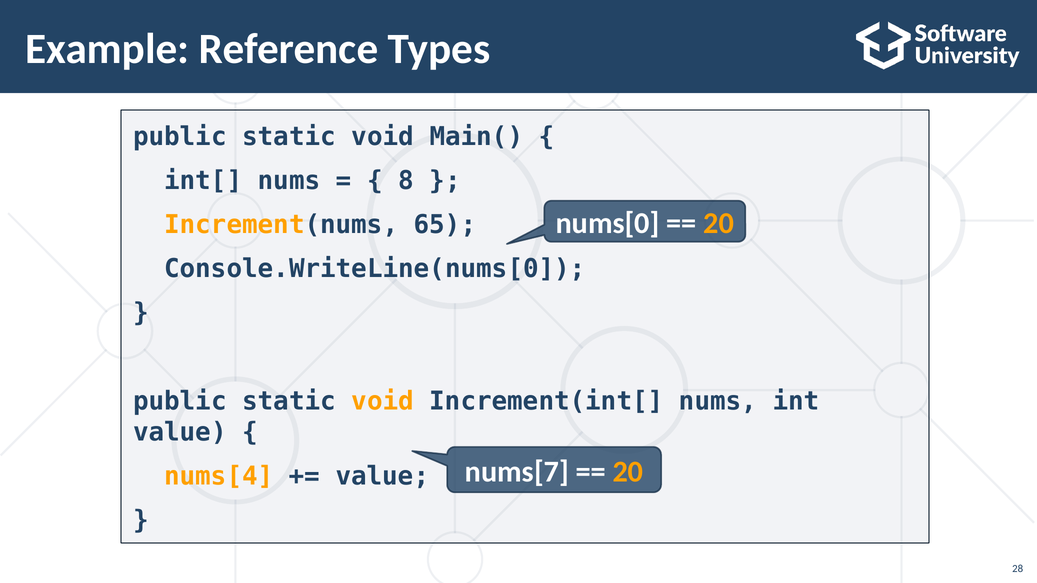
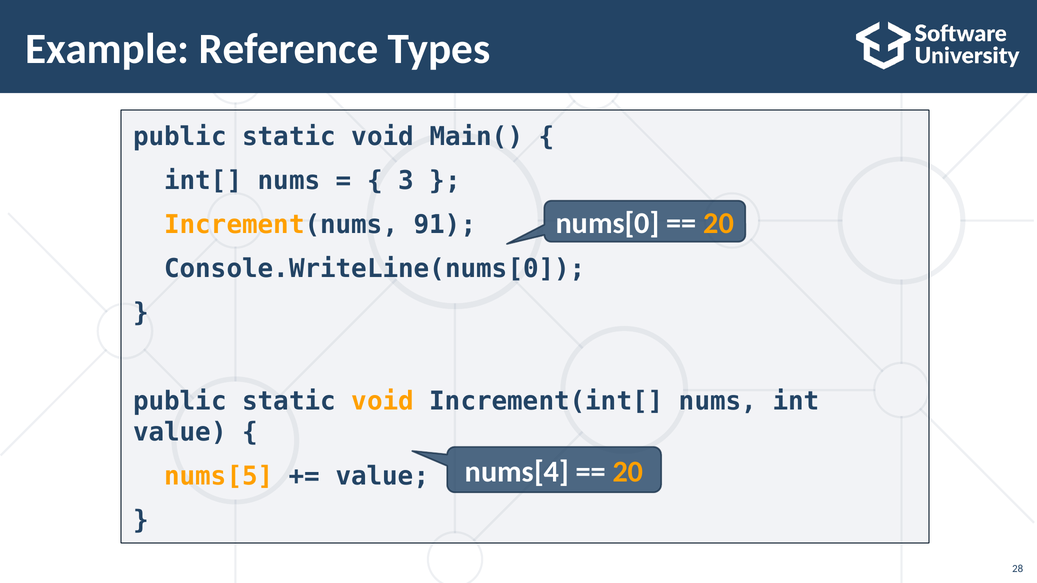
8: 8 -> 3 (406, 181)
65: 65 -> 91 (445, 225)
nums[7: nums[7 -> nums[4 (517, 472)
nums[4: nums[4 -> nums[5 (219, 476)
